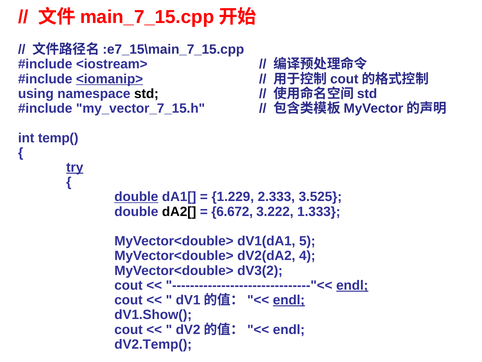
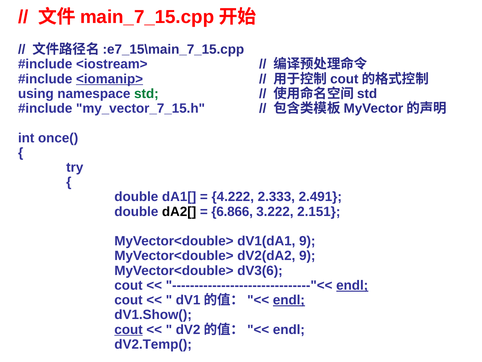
std colour: black -> green (146, 94)
temp(: temp( -> once( (58, 138)
try underline: present -> none (75, 167)
double underline: present -> none (136, 197)
1.229: 1.229 -> 4.222 (233, 197)
3.525: 3.525 -> 2.491 (320, 197)
6.672: 6.672 -> 6.866 (232, 211)
1.333: 1.333 -> 2.151 (319, 211)
dV1(dA1 5: 5 -> 9 (307, 241)
dV2(dA2 4: 4 -> 9 (307, 256)
dV3(2: dV3(2 -> dV3(6 (260, 270)
cout underline: none -> present (129, 329)
